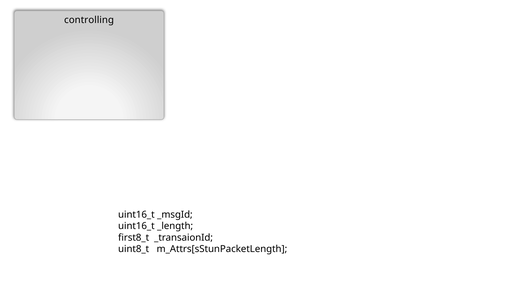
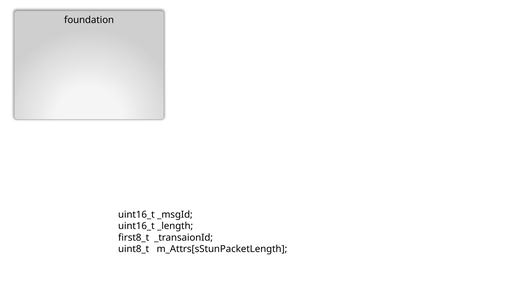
controlling: controlling -> foundation (89, 20)
